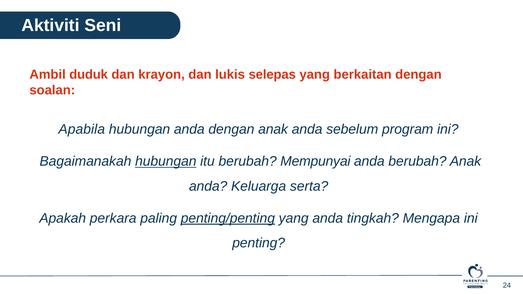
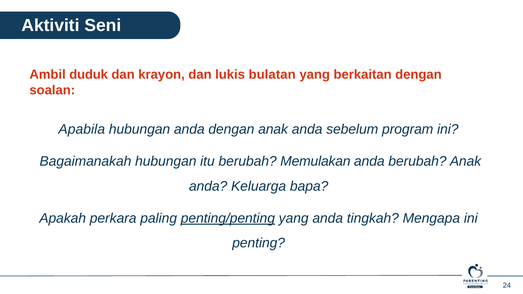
selepas: selepas -> bulatan (272, 75)
hubungan underline: present -> none (166, 161)
Mempunyai: Mempunyai -> Memulakan (315, 161)
serta: serta -> bapa (309, 186)
